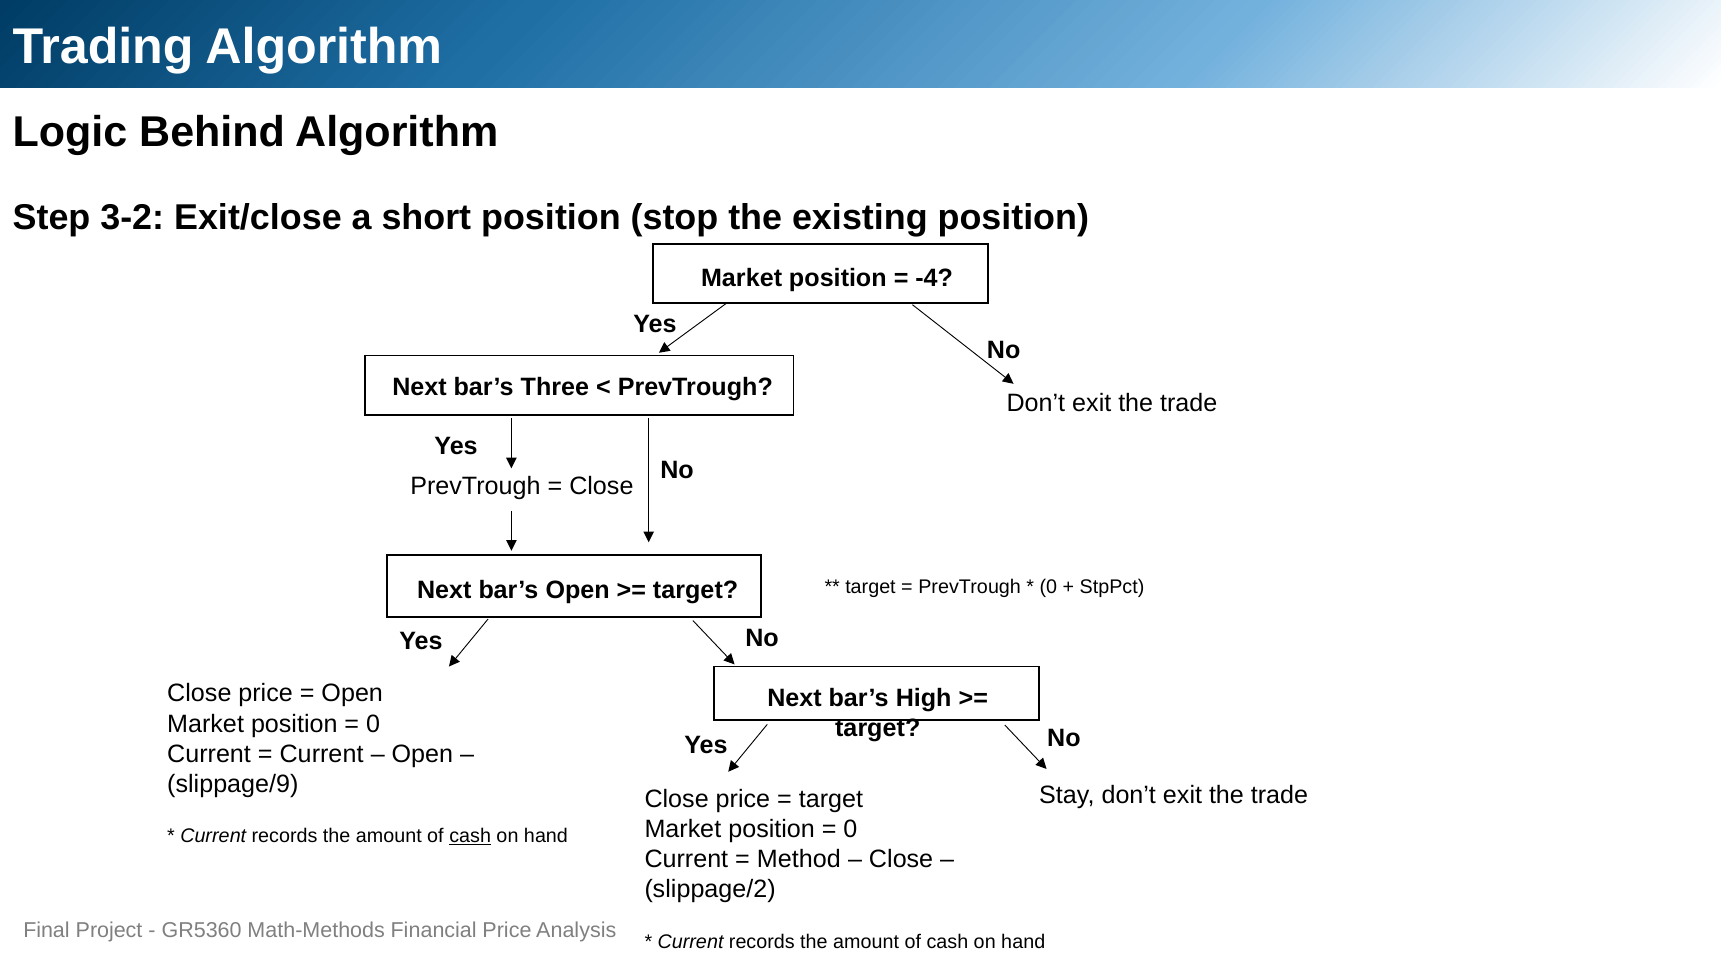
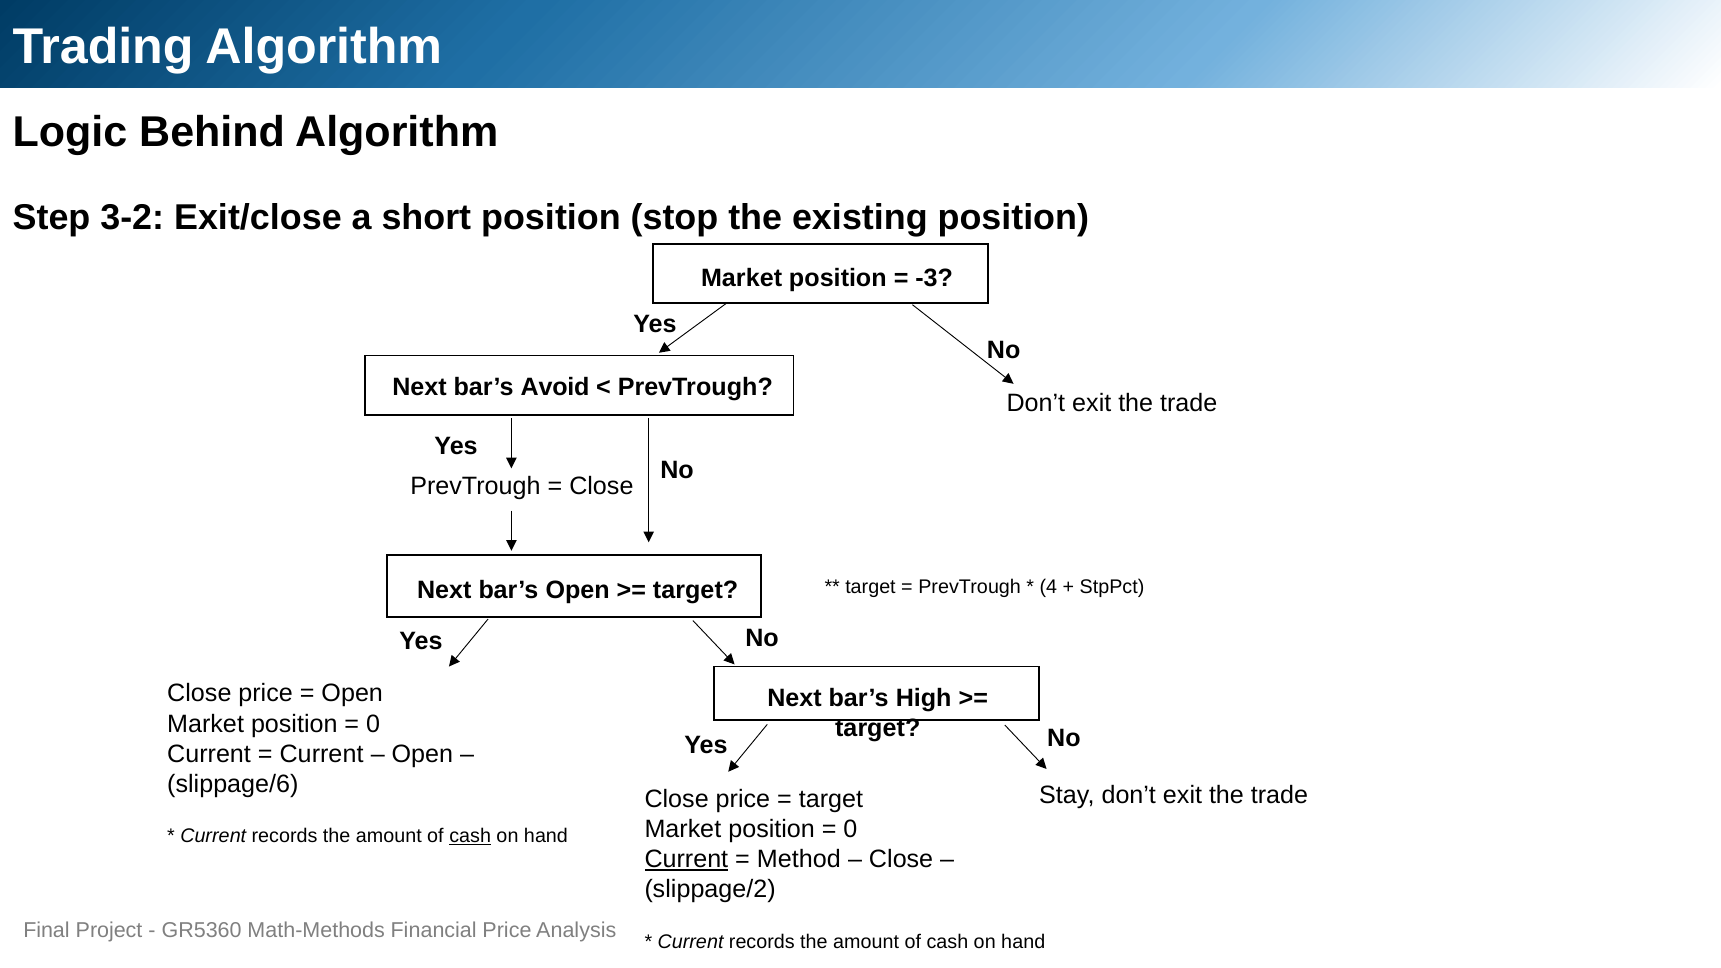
-4: -4 -> -3 (934, 278)
Three: Three -> Avoid (555, 387)
0: 0 -> 4 (1048, 587)
slippage/9: slippage/9 -> slippage/6 (233, 784)
Current underline: none -> present (686, 859)
